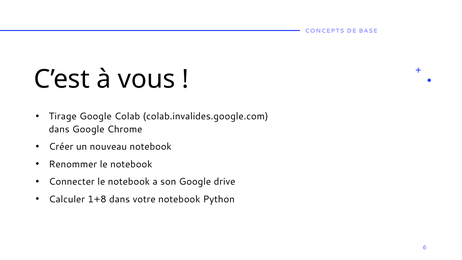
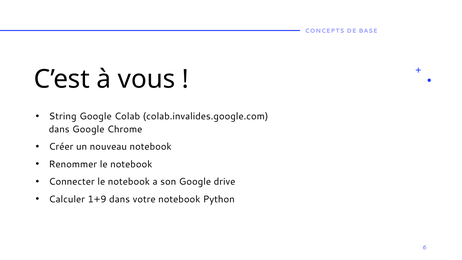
Tirage: Tirage -> String (63, 116)
1+8: 1+8 -> 1+9 (97, 199)
